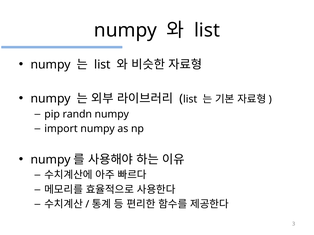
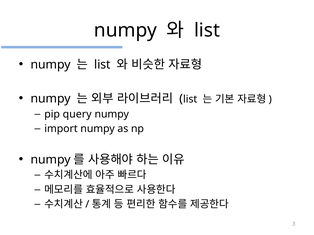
randn: randn -> query (77, 114)
